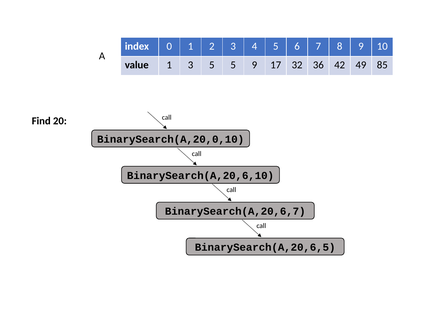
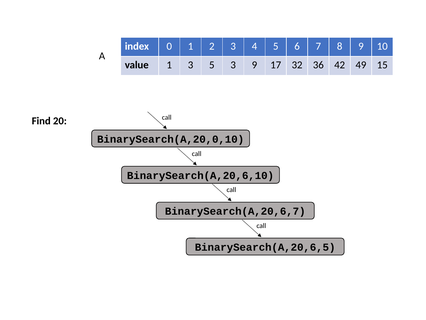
5 5: 5 -> 3 (233, 65)
85: 85 -> 15 (382, 65)
